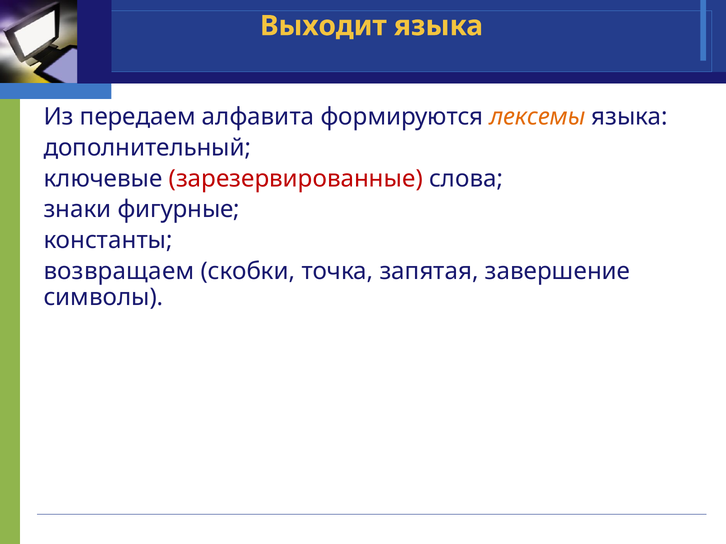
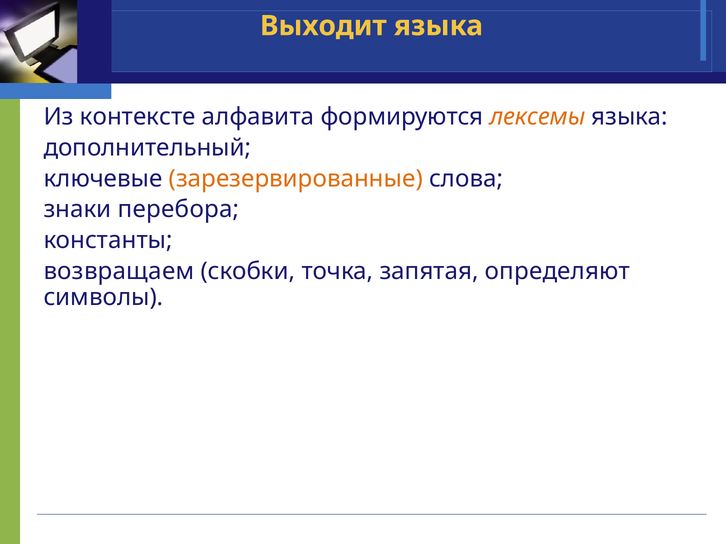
передаем: передаем -> контексте (138, 117)
зарезервированные colour: red -> orange (296, 179)
фигурные: фигурные -> перебора (179, 210)
завершение: завершение -> определяют (558, 272)
